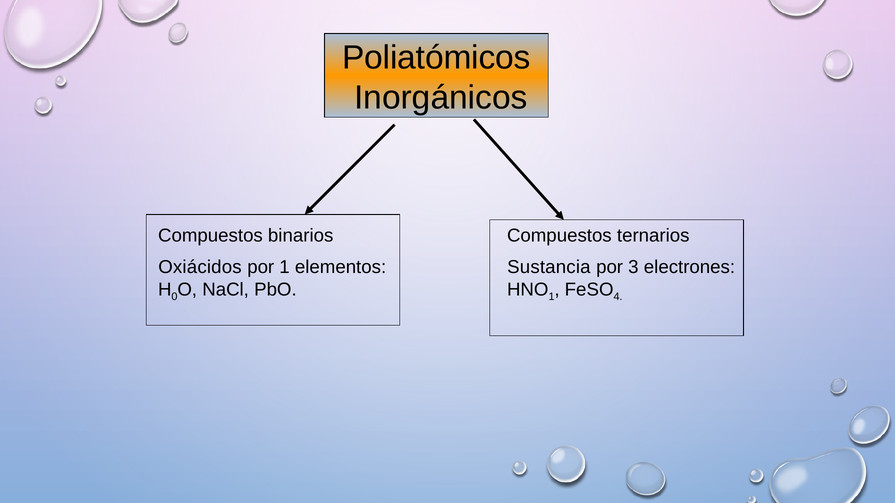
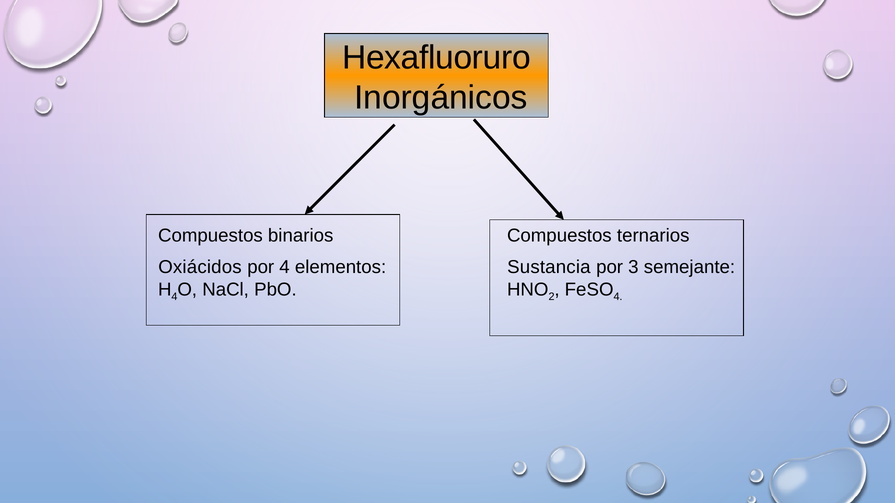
Poliatómicos: Poliatómicos -> Hexafluoruro (436, 58)
por 1: 1 -> 4 (285, 268)
electrones: electrones -> semejante (689, 268)
0: 0 -> 4 (175, 297)
1: 1 -> 2 (552, 297)
